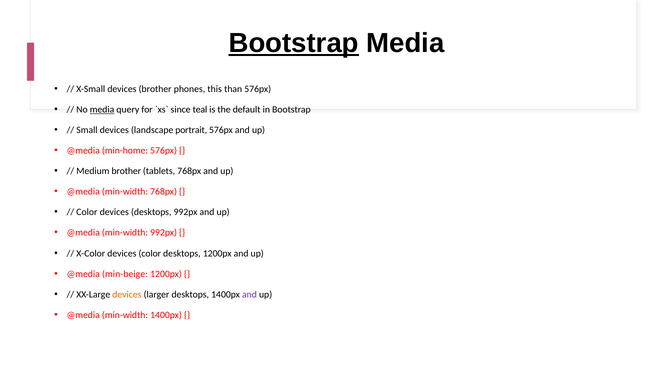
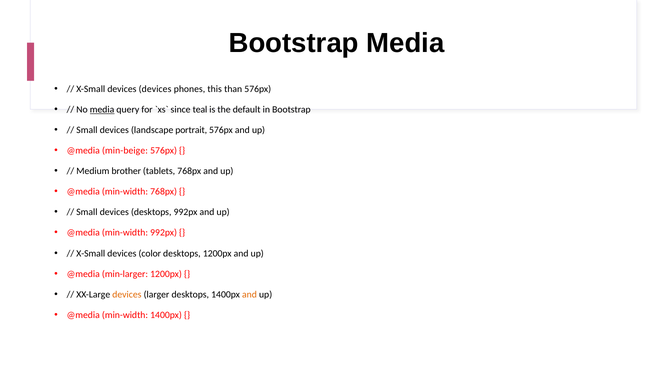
Bootstrap underline: present -> none (294, 43)
devices brother: brother -> devices (155, 89)
min-home: min-home -> min-beige (125, 151)
Color: Color -> Small (87, 212)
X-Color: X-Color -> X-Small (91, 254)
min-beige: min-beige -> min-larger (125, 274)
and colour: purple -> orange (249, 295)
